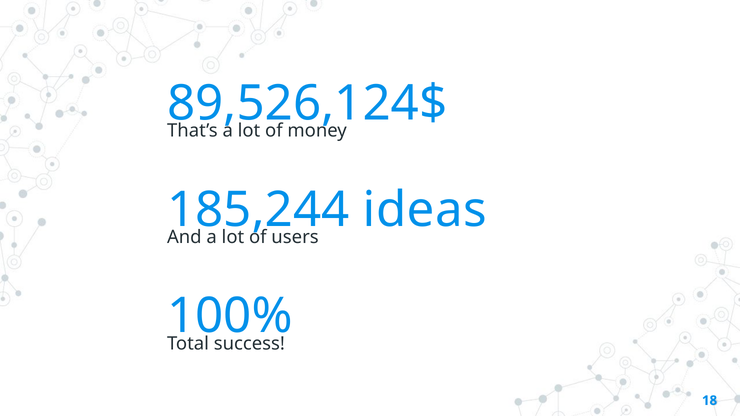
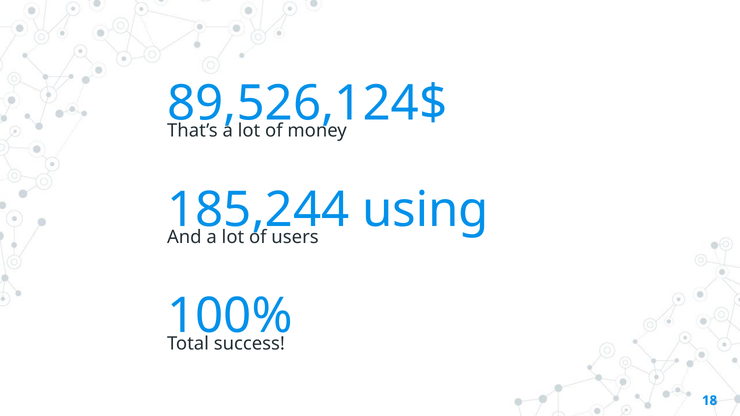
ideas: ideas -> using (425, 210)
